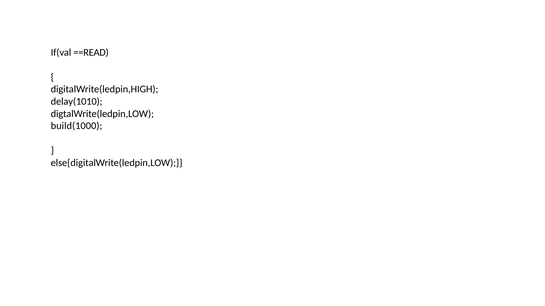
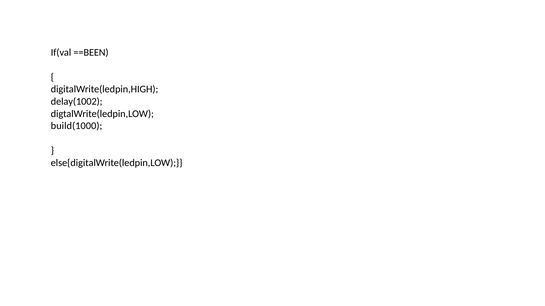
==READ: ==READ -> ==BEEN (91, 53)
delay(1010: delay(1010 -> delay(1002 (77, 102)
